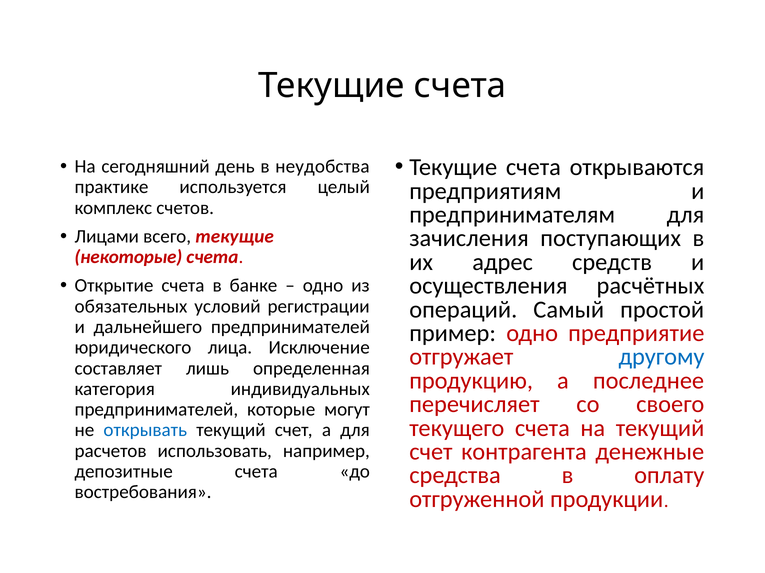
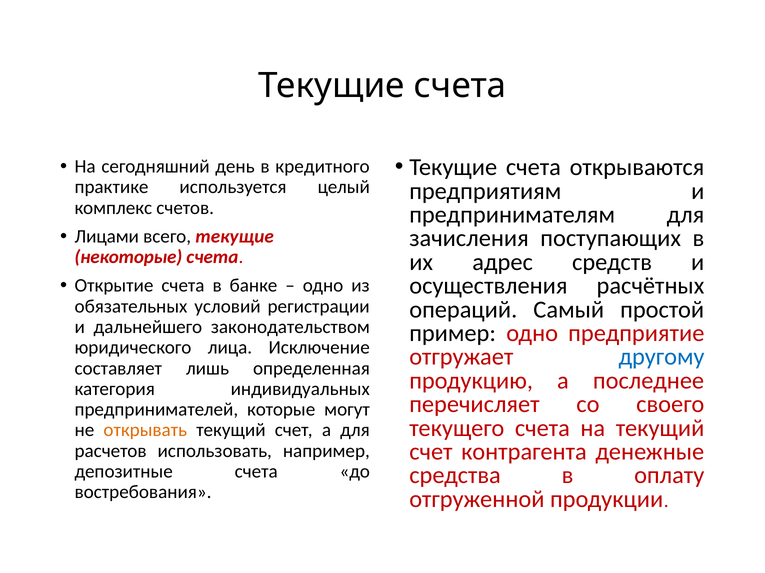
неудобства: неудобства -> кредитного (323, 167)
дальнейшего предпринимателей: предпринимателей -> законодательством (290, 327)
открывать colour: blue -> orange (145, 431)
